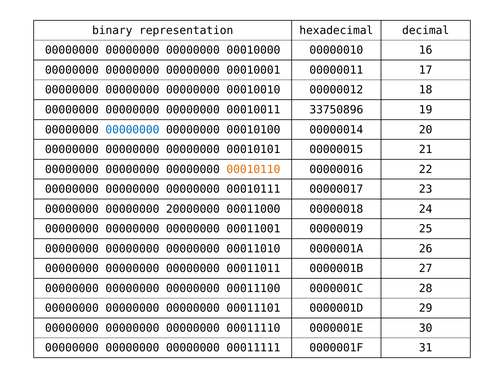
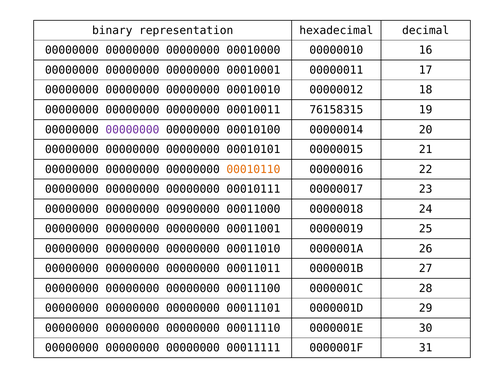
33750896: 33750896 -> 76158315 (336, 110)
00000000 colour: blue -> purple (132, 130)
20000000: 20000000 -> 00900000 (193, 209)
